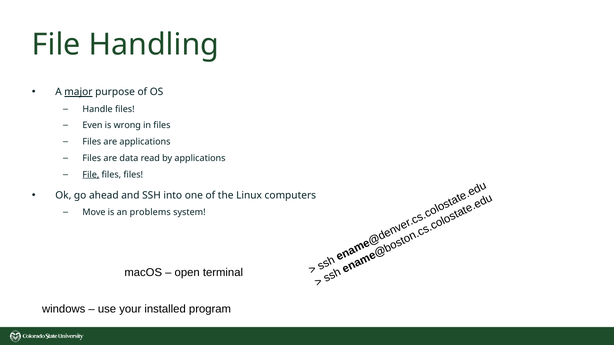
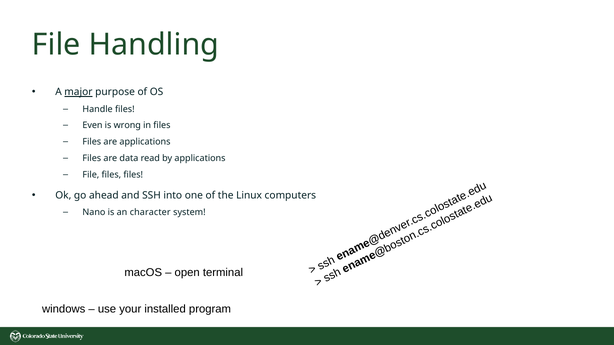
File underline: present -> none (91, 175)
Move: Move -> Nano (94, 213)
problems: problems -> character (150, 213)
